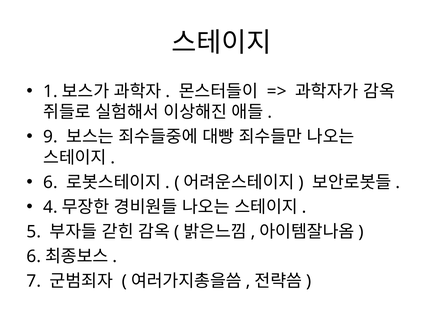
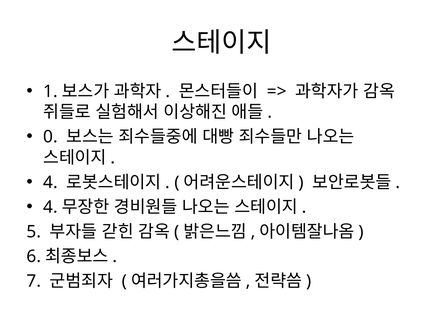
9: 9 -> 0 (50, 137)
6: 6 -> 4 (50, 182)
